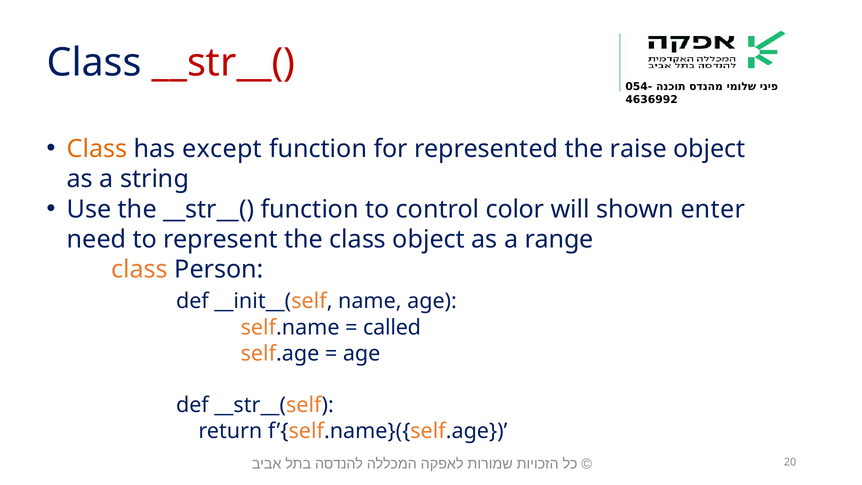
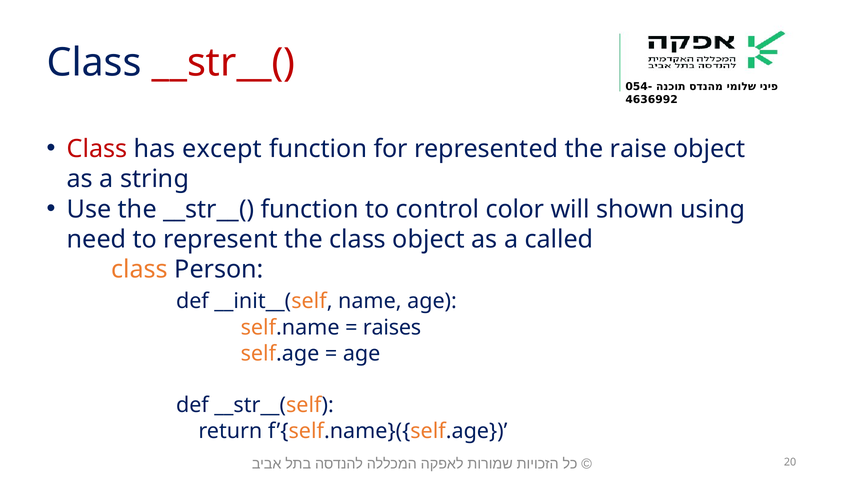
Class colour: orange -> red (97, 149)
enter: enter -> using (713, 209)
range: range -> called (559, 239)
called: called -> raises (392, 328)
